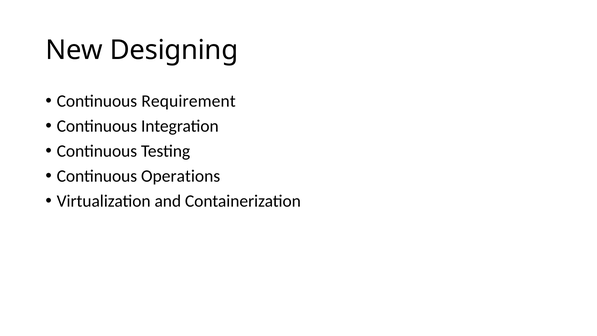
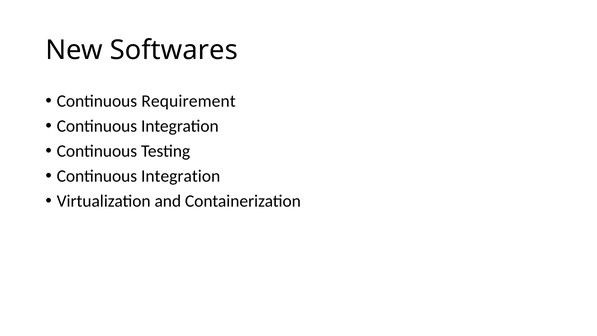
Designing: Designing -> Softwares (174, 50)
Operations: Operations -> Integration (181, 176)
